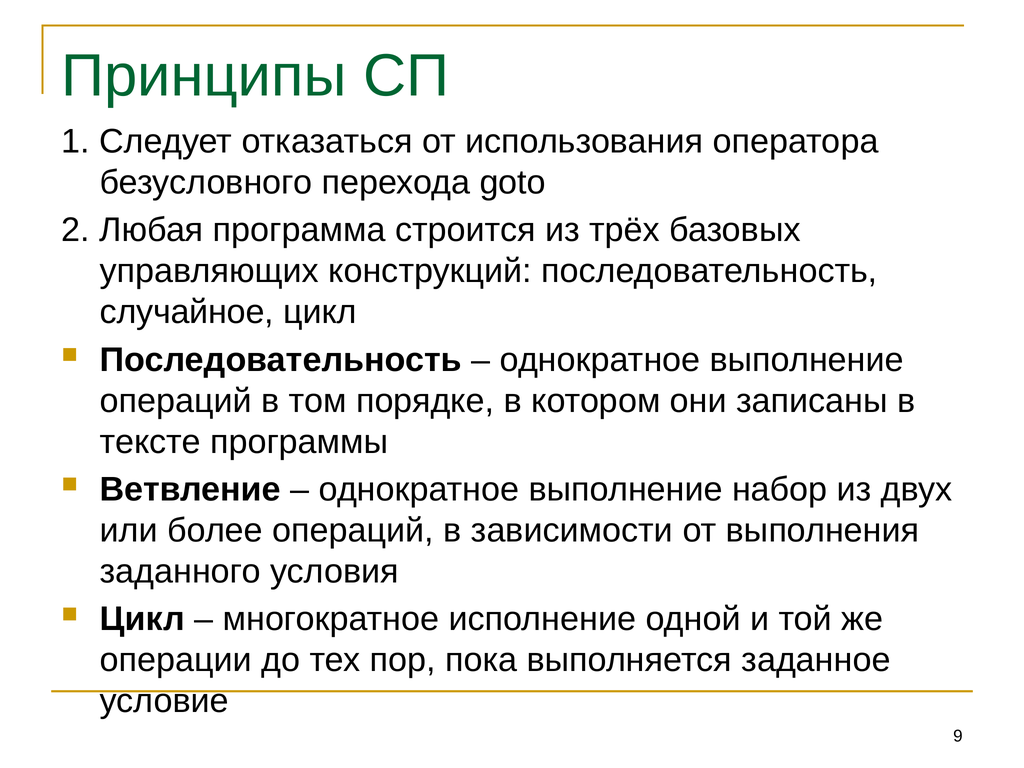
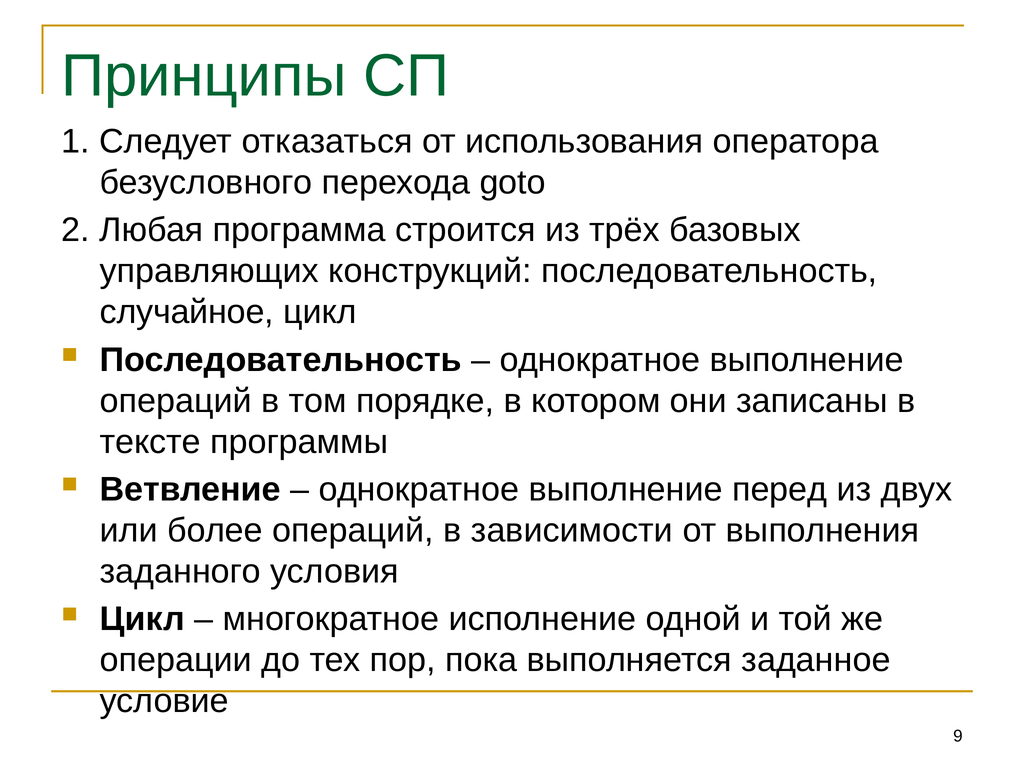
набор: набор -> перед (780, 490)
